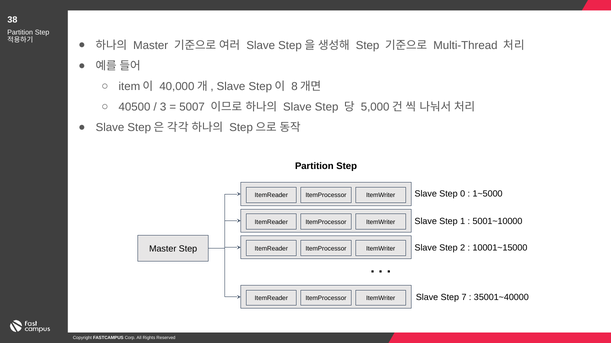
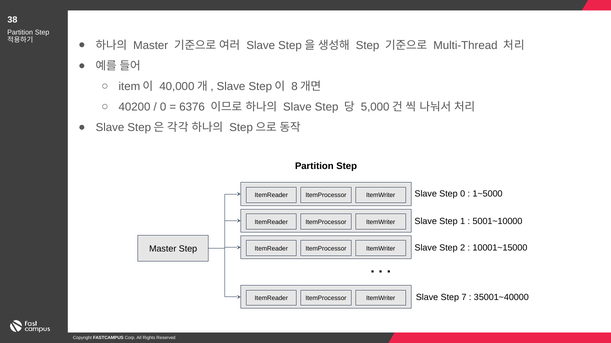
40500: 40500 -> 40200 (135, 107)
3: 3 -> 0 (163, 107)
5007: 5007 -> 6376 (192, 107)
